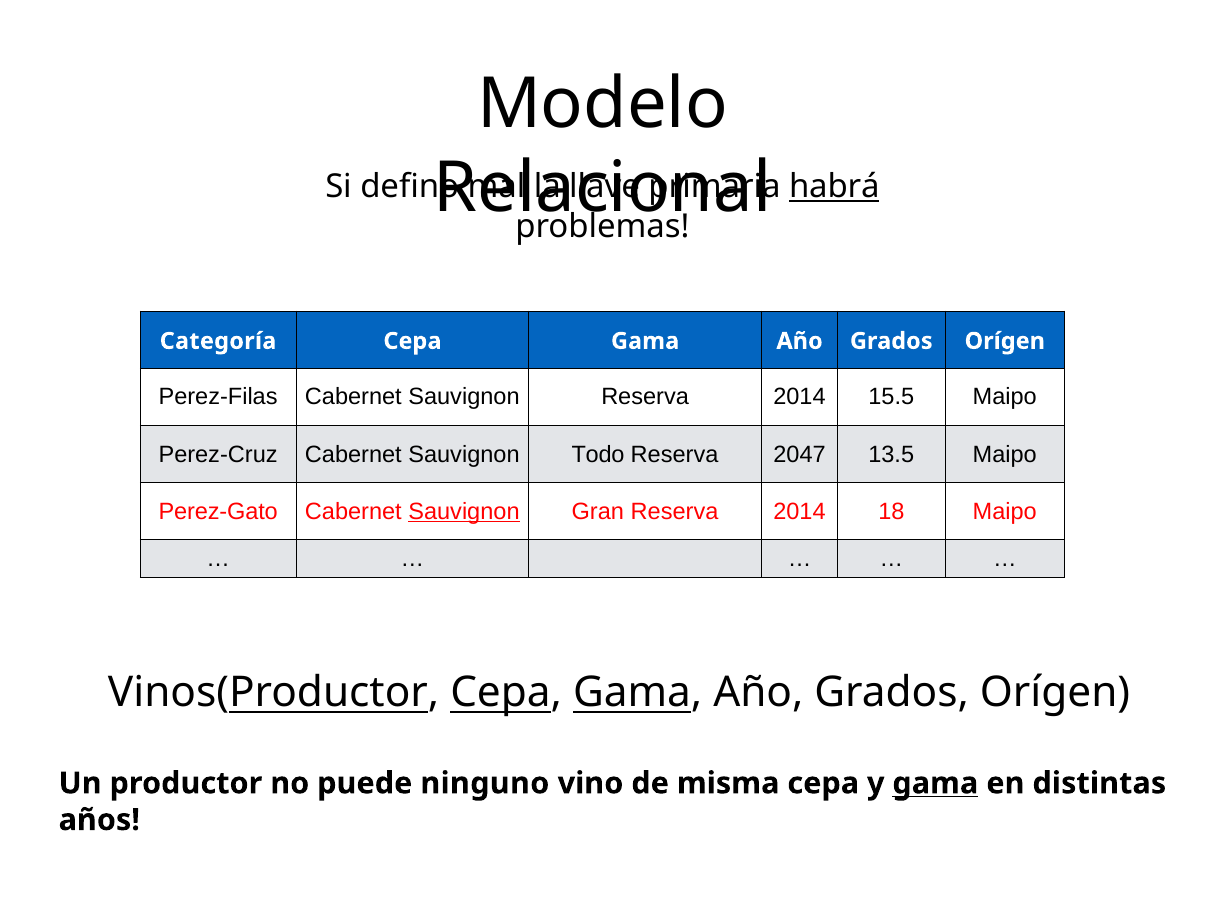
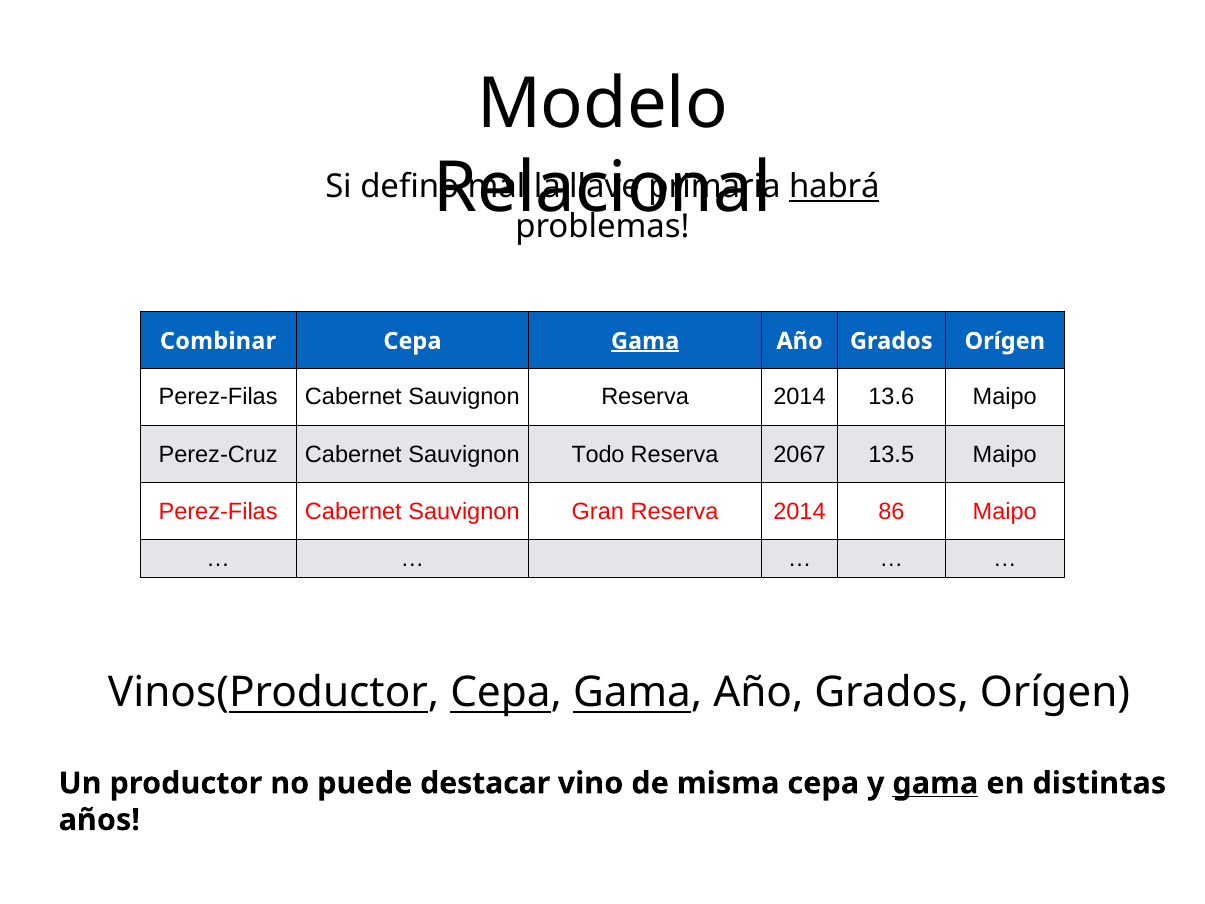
Categoría: Categoría -> Combinar (218, 341)
Gama underline: none -> present (645, 341)
15.5: 15.5 -> 13.6 (891, 397)
2047: 2047 -> 2067 (800, 454)
Perez-Gato: Perez-Gato -> Perez-Filas (218, 511)
Sauvignon underline: present -> none (464, 511)
18: 18 -> 86 (891, 511)
ninguno: ninguno -> destacar (485, 783)
